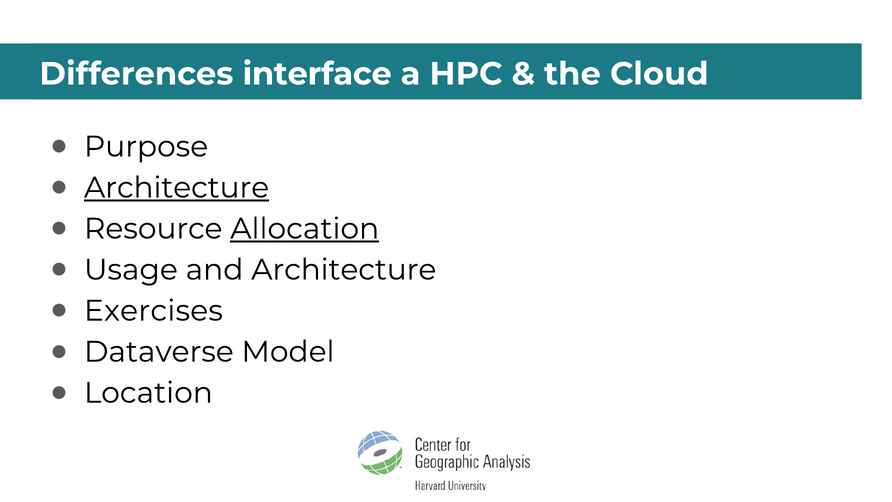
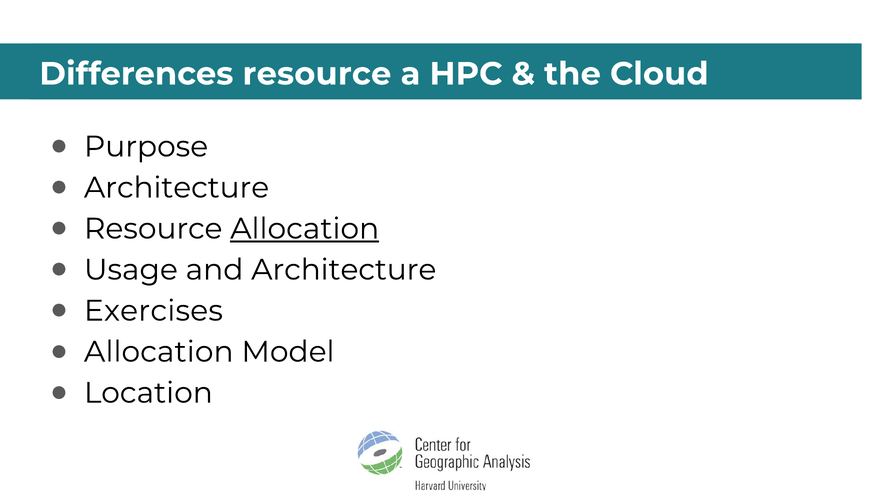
Differences interface: interface -> resource (317, 74)
Architecture underline: present -> none (177, 188)
Dataverse: Dataverse -> Allocation (159, 352)
